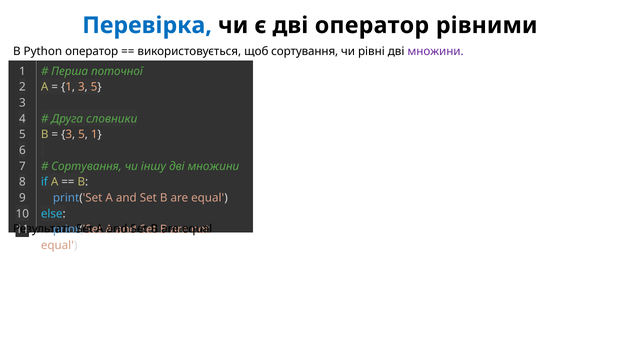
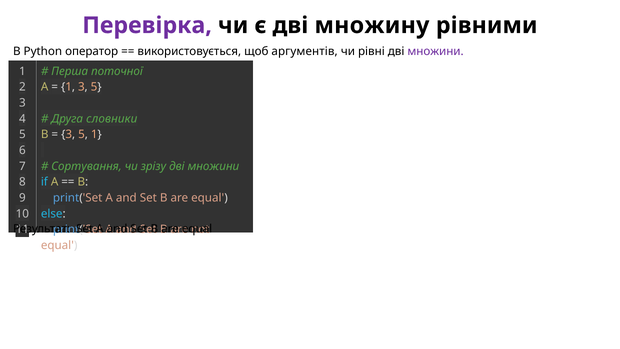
Перевірка colour: blue -> purple (147, 25)
дві оператор: оператор -> множину (372, 25)
щоб сортування: сортування -> аргументів (305, 52)
іншу: іншу -> зрізу (153, 166)
